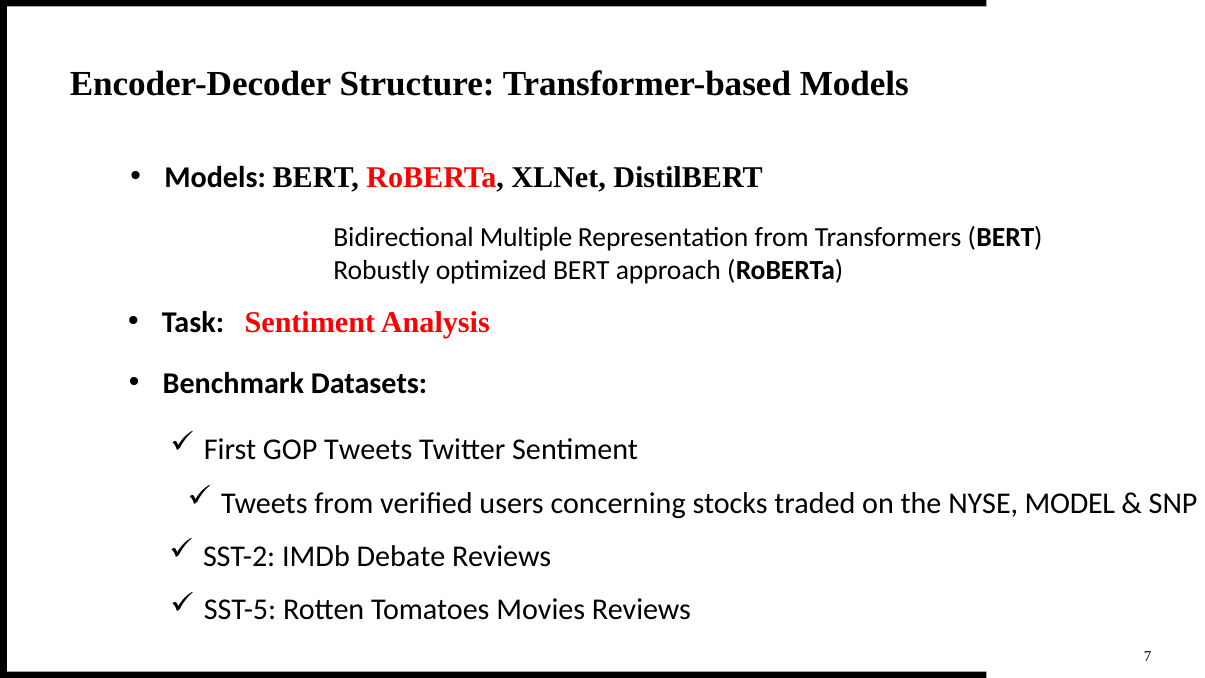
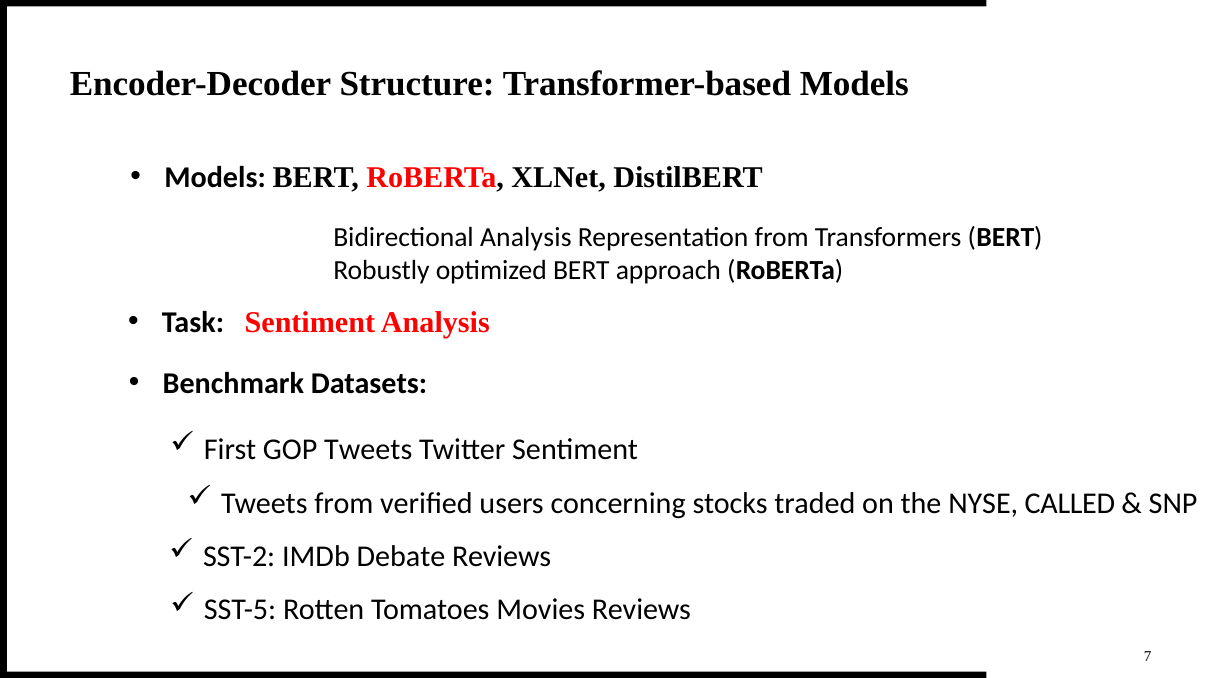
Bidirectional Multiple: Multiple -> Analysis (526, 237)
MODEL: MODEL -> CALLED (1070, 503)
